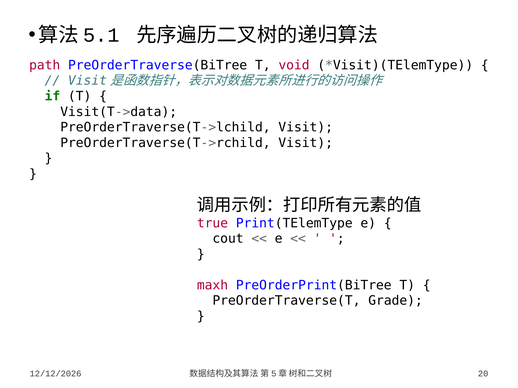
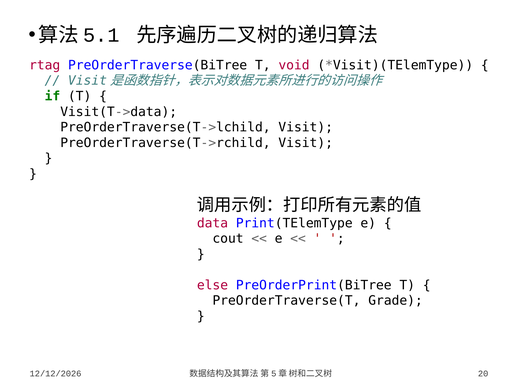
path: path -> rtag (45, 65)
true: true -> data (212, 223)
maxh: maxh -> else (212, 286)
